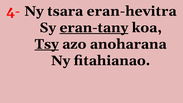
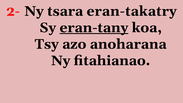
4-: 4- -> 2- (13, 11)
eran-hevitra: eran-hevitra -> eran-takatry (132, 11)
Tsy underline: present -> none (47, 44)
